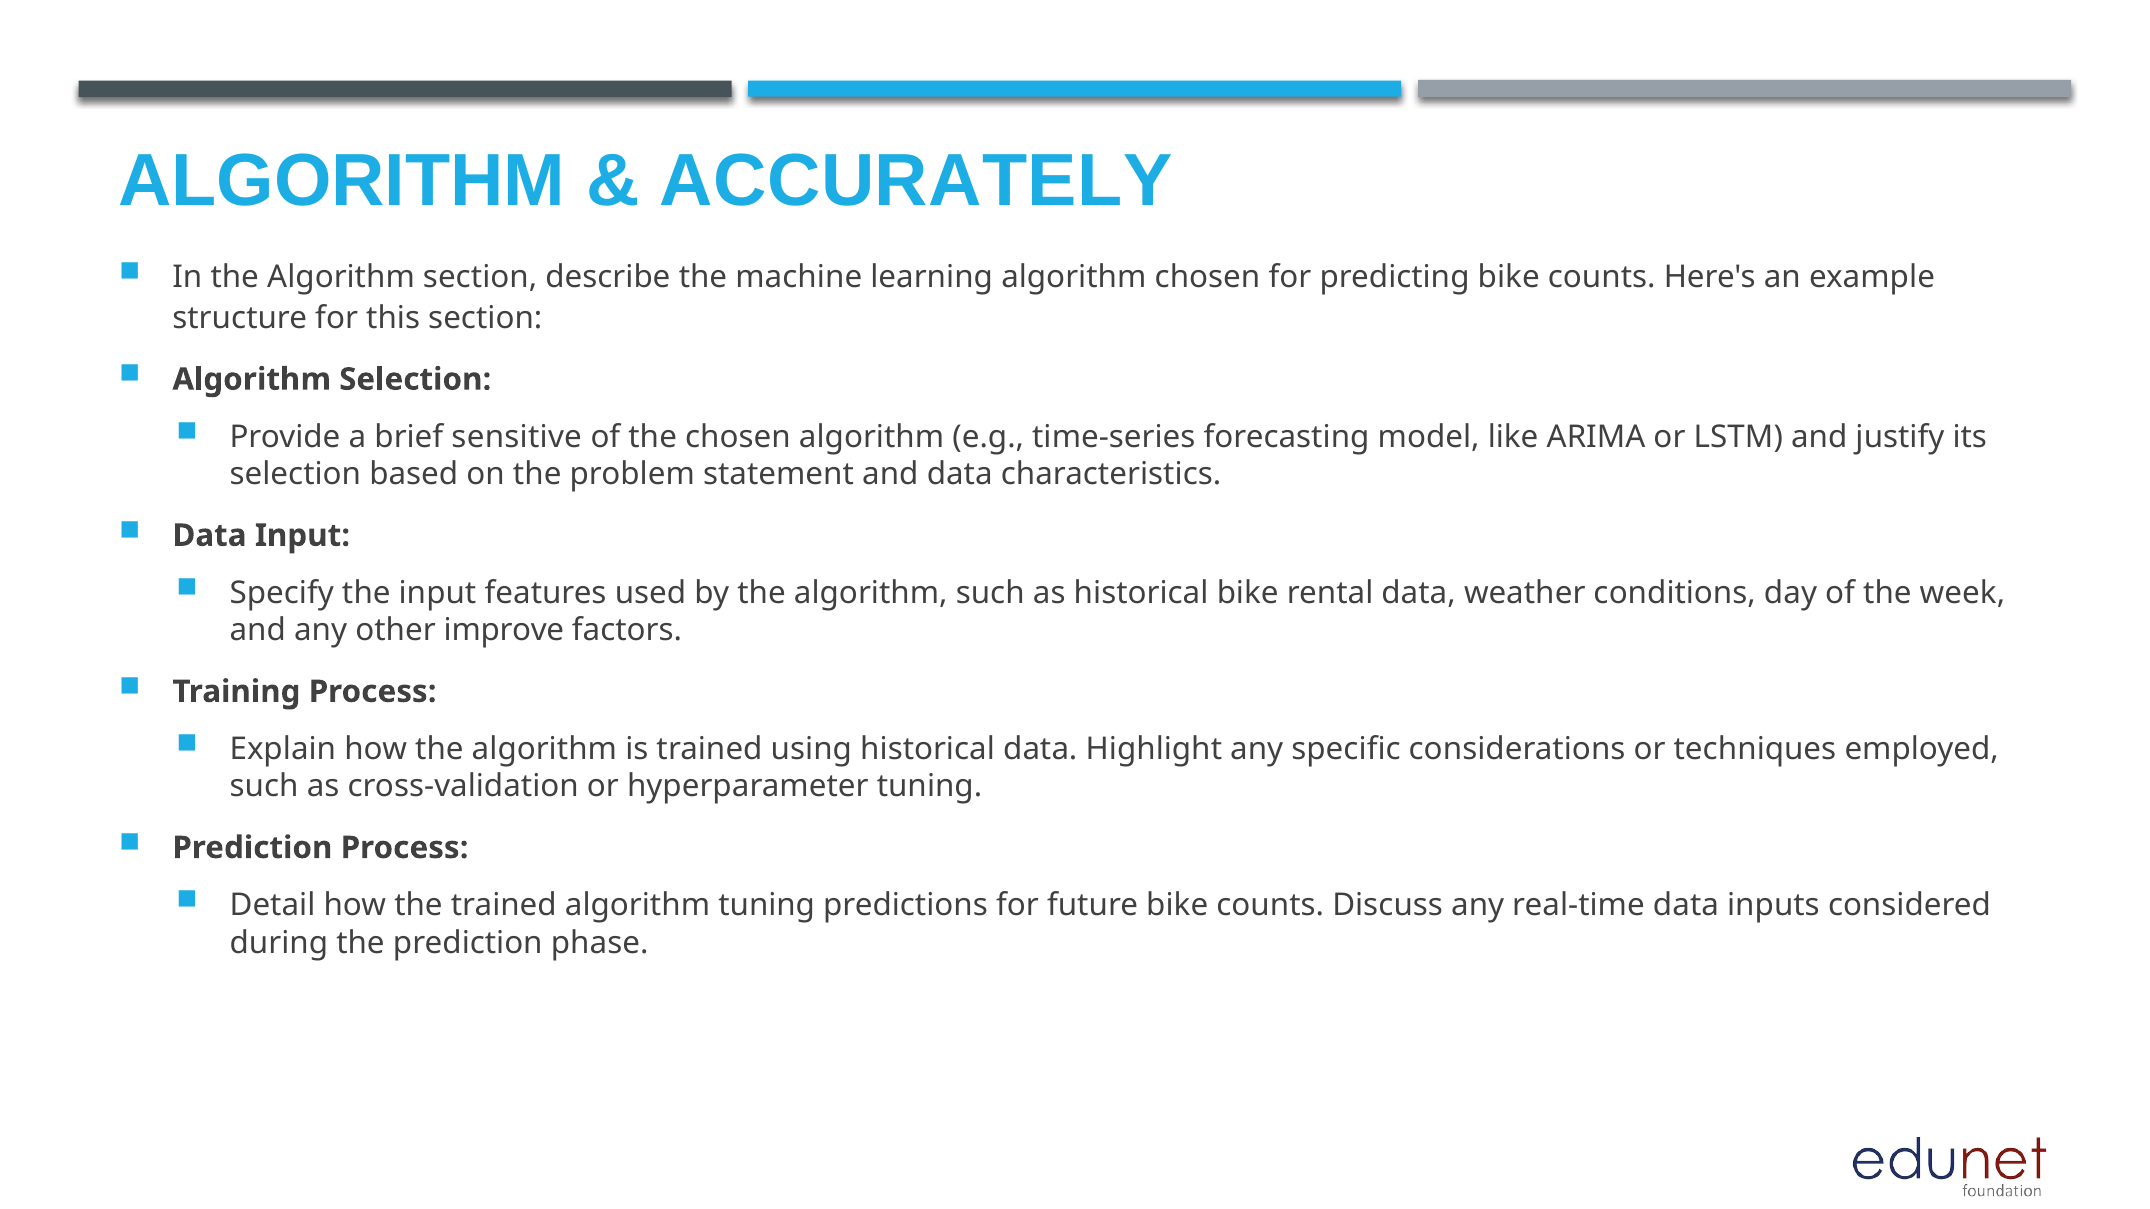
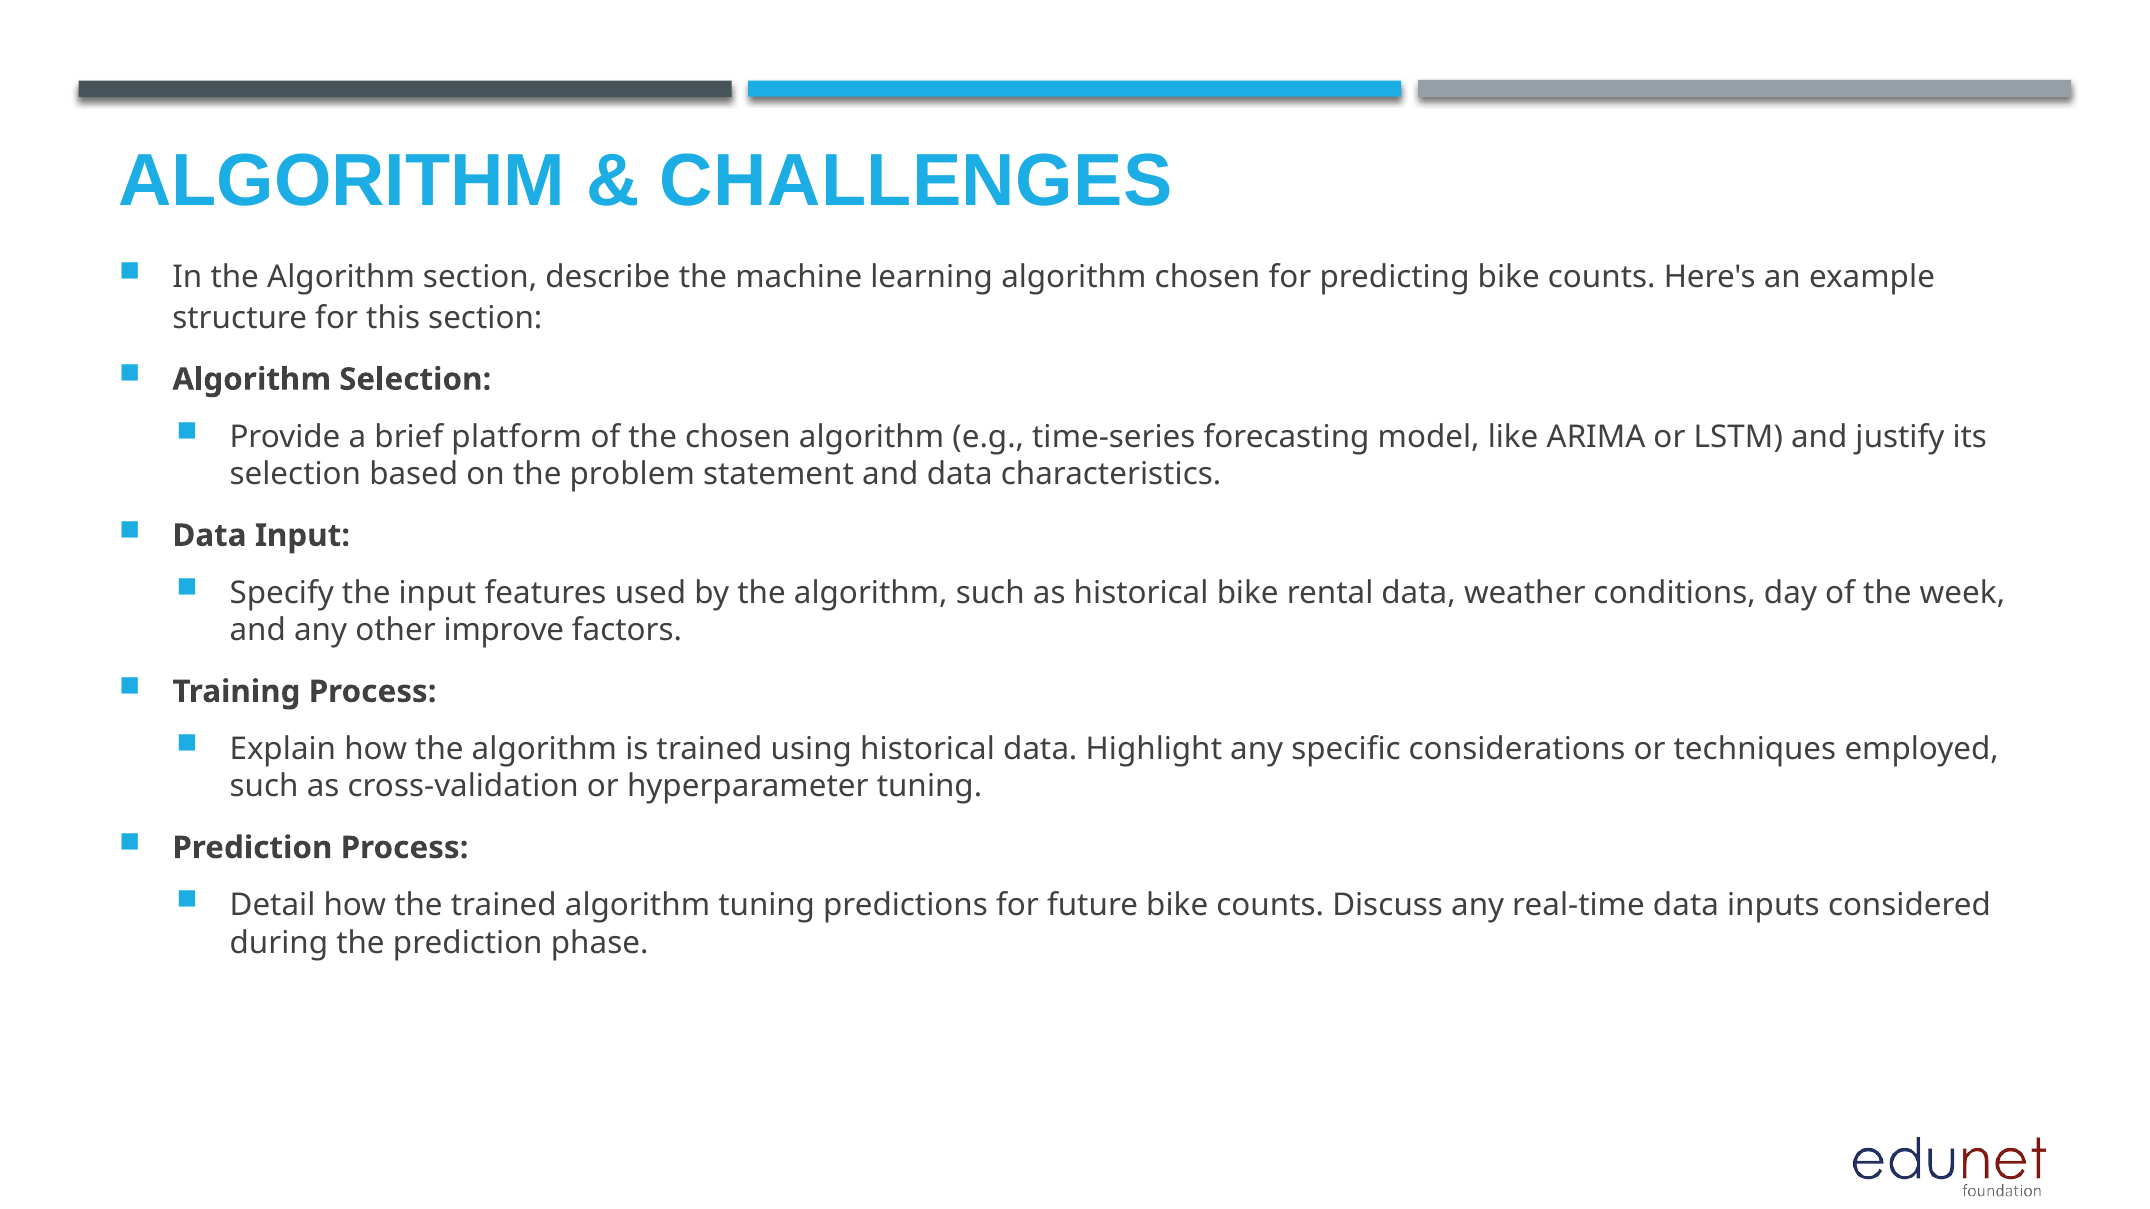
ACCURATELY: ACCURATELY -> CHALLENGES (916, 181)
sensitive: sensitive -> platform (517, 437)
